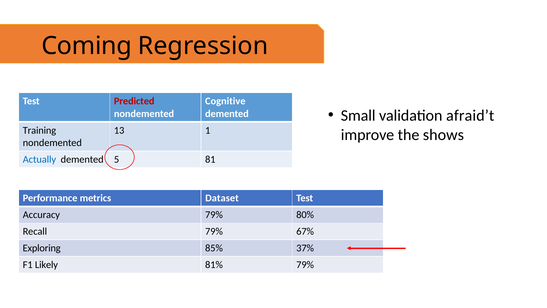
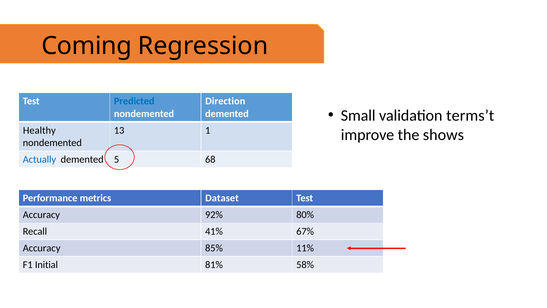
Predicted colour: red -> blue (134, 101)
Cognitive: Cognitive -> Direction (225, 101)
afraid’t: afraid’t -> terms’t (470, 115)
Training: Training -> Healthy (39, 130)
81: 81 -> 68 (210, 159)
Accuracy 79%: 79% -> 92% (214, 215)
Recall 79%: 79% -> 41% (214, 231)
Exploring: Exploring -> Accuracy (42, 248)
37%: 37% -> 11% (305, 248)
Likely: Likely -> Initial (46, 265)
81% 79%: 79% -> 58% (305, 265)
